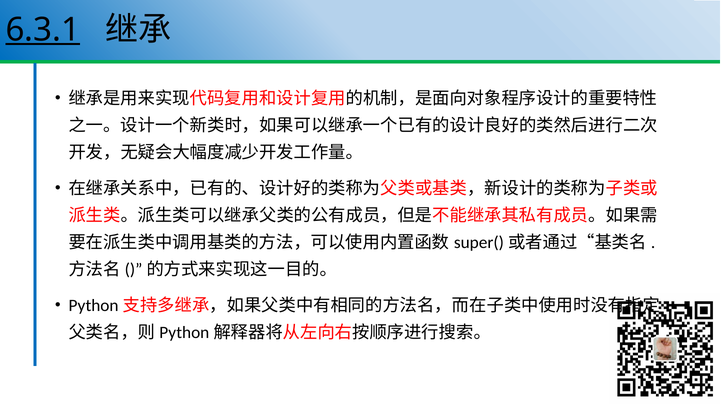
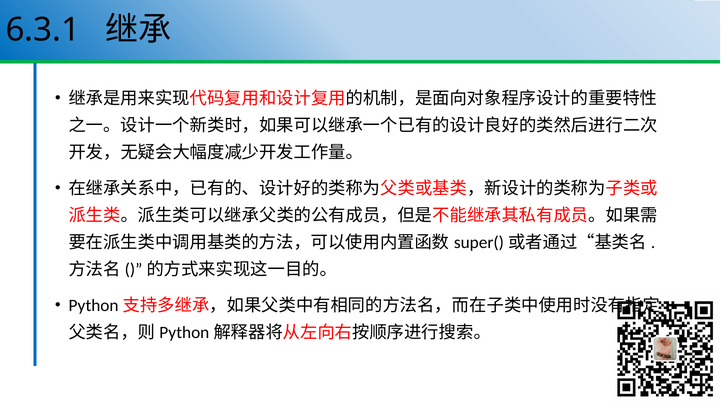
6.3.1 underline: present -> none (43, 30)
